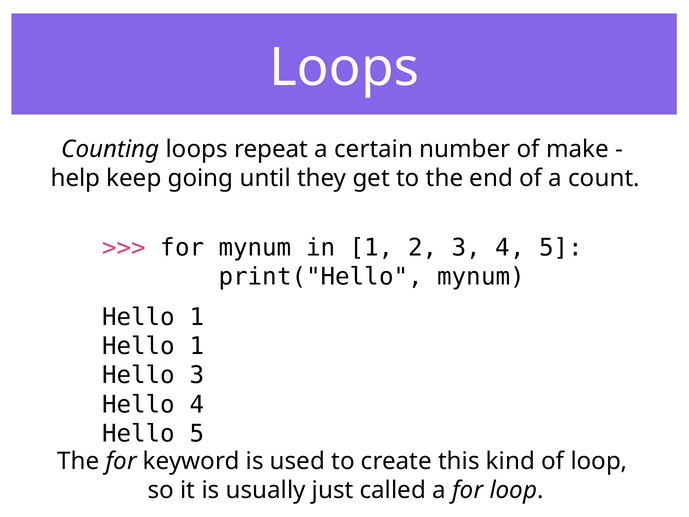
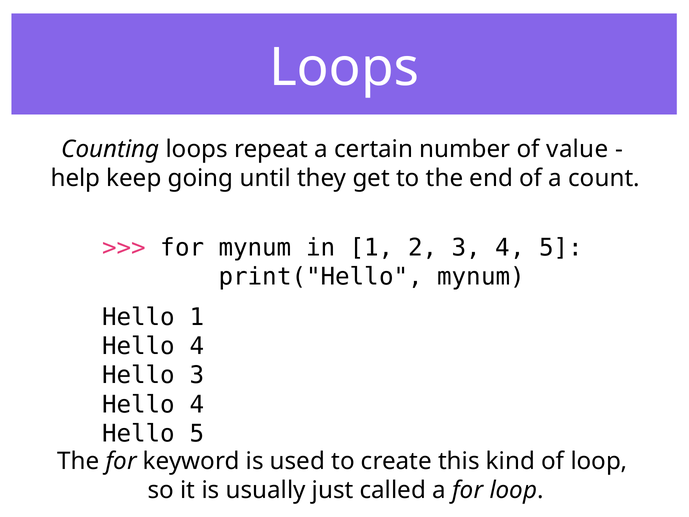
make: make -> value (577, 149)
1: 1 -> 4 (197, 346)
